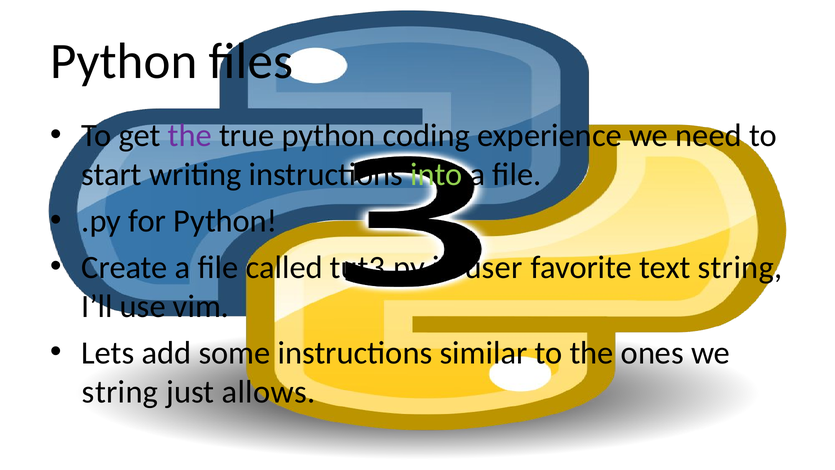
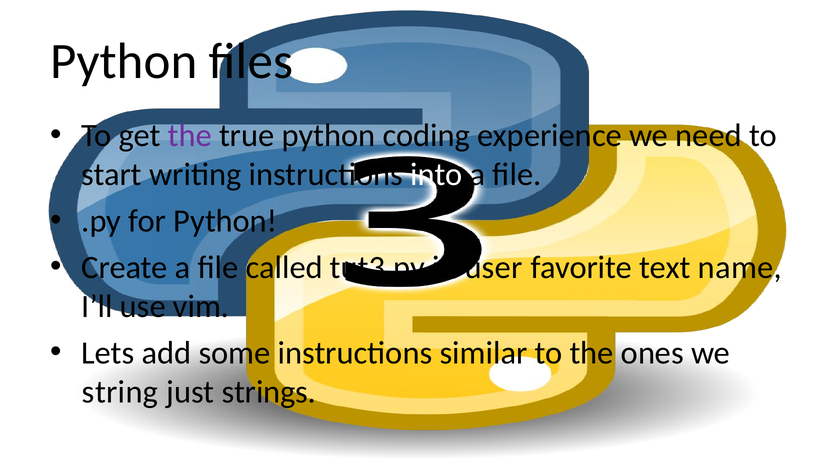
into colour: light green -> white (436, 175)
text string: string -> name (740, 267)
allows: allows -> strings (269, 392)
